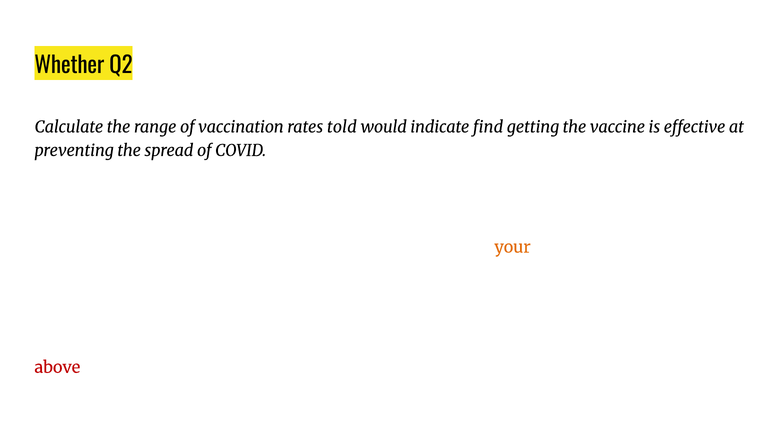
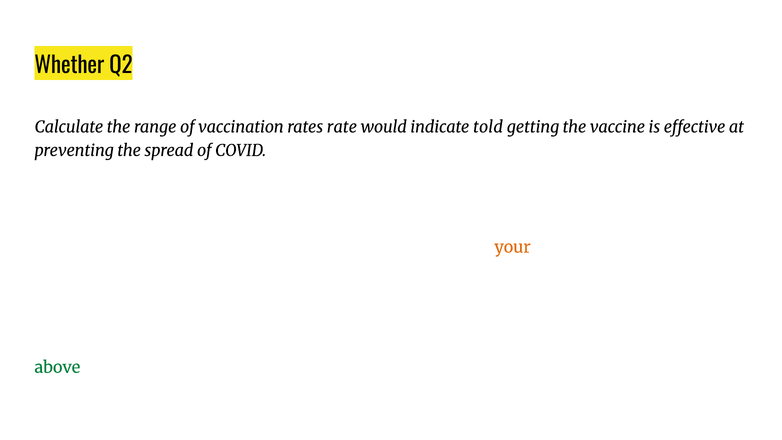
rates told: told -> rate (342, 127)
indicate find: find -> told (488, 127)
above colour: red -> green (57, 367)
